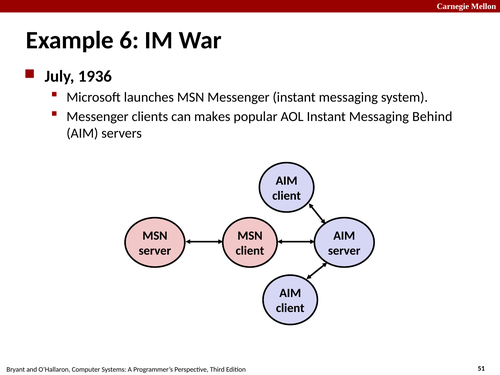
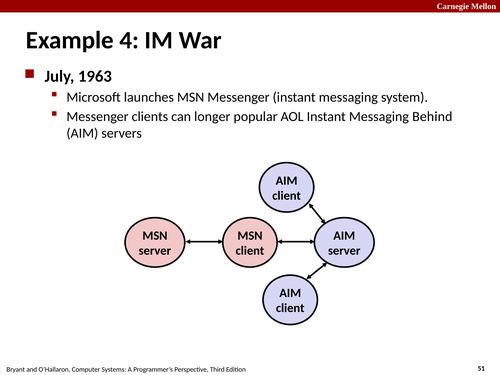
6: 6 -> 4 (129, 40)
1936: 1936 -> 1963 (95, 76)
makes: makes -> longer (212, 117)
